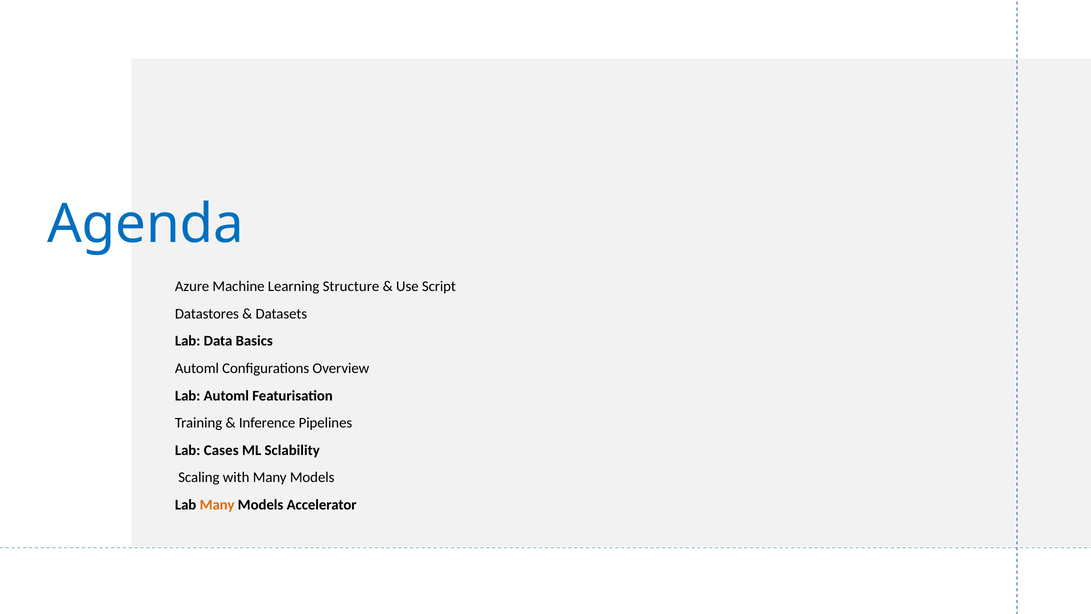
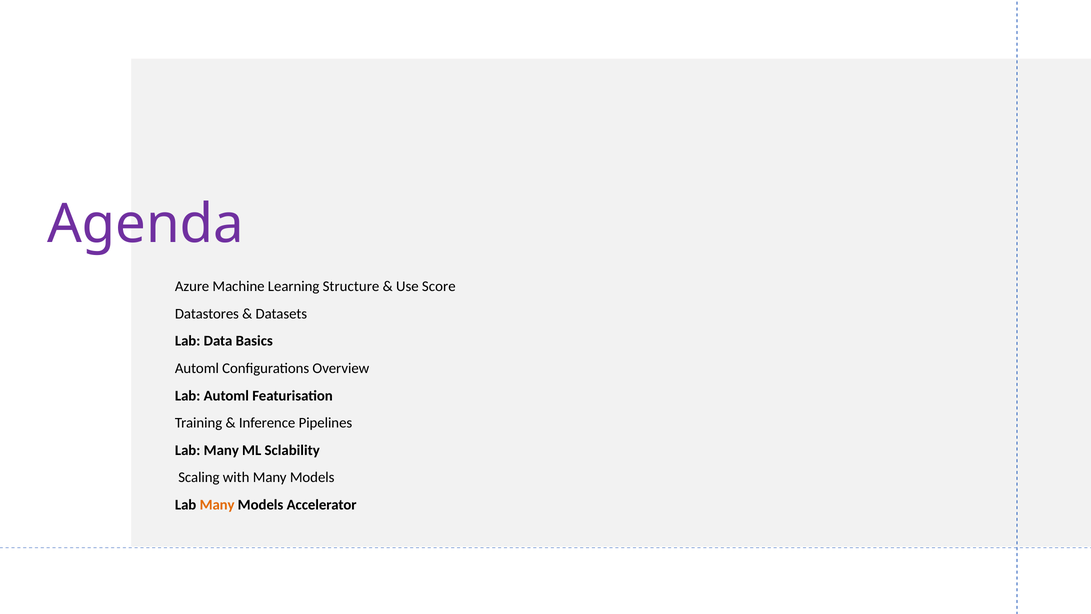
Agenda colour: blue -> purple (146, 224)
Script: Script -> Score (439, 286)
Cases: Cases -> Many (221, 450)
